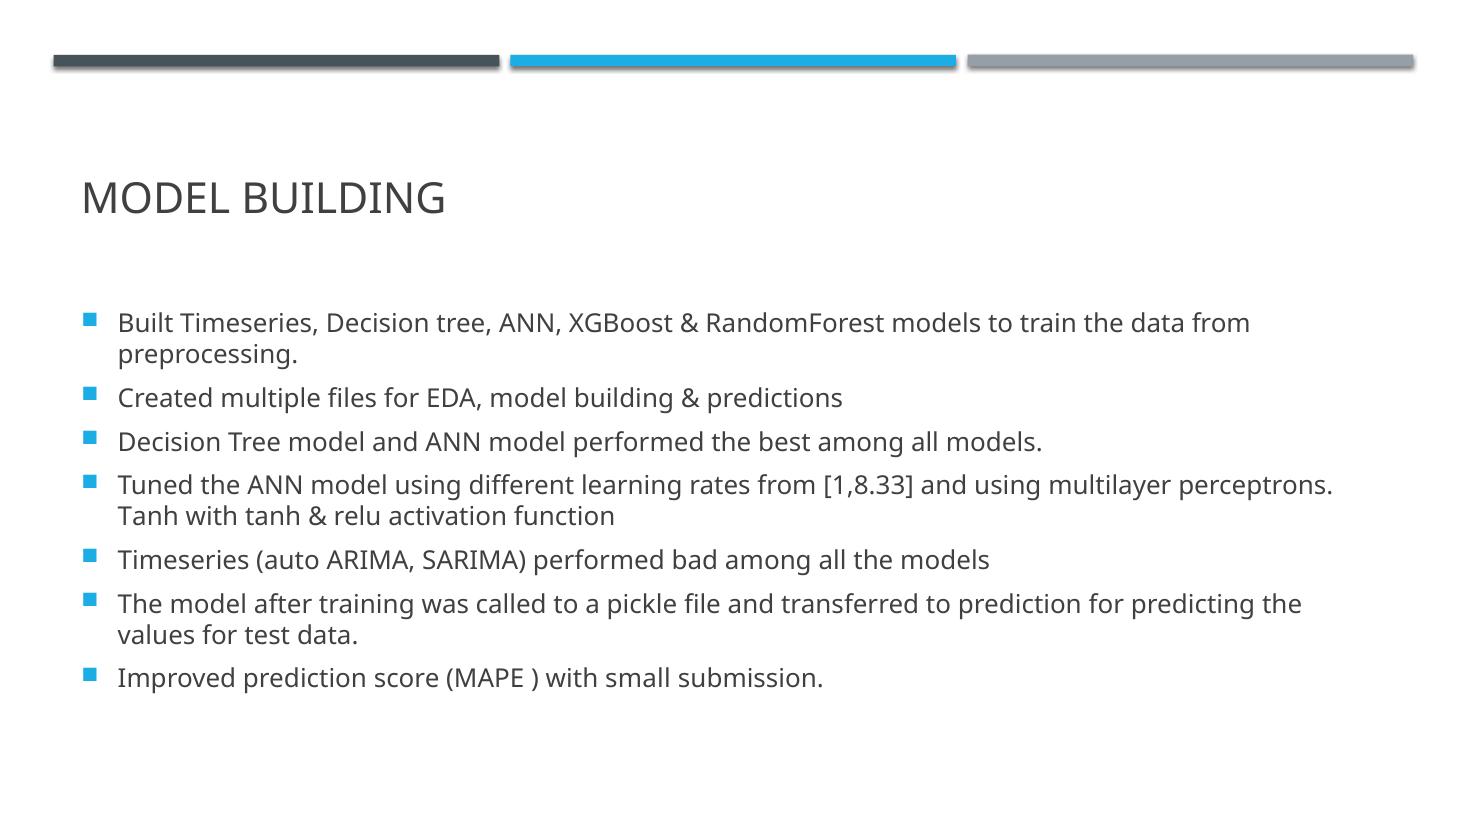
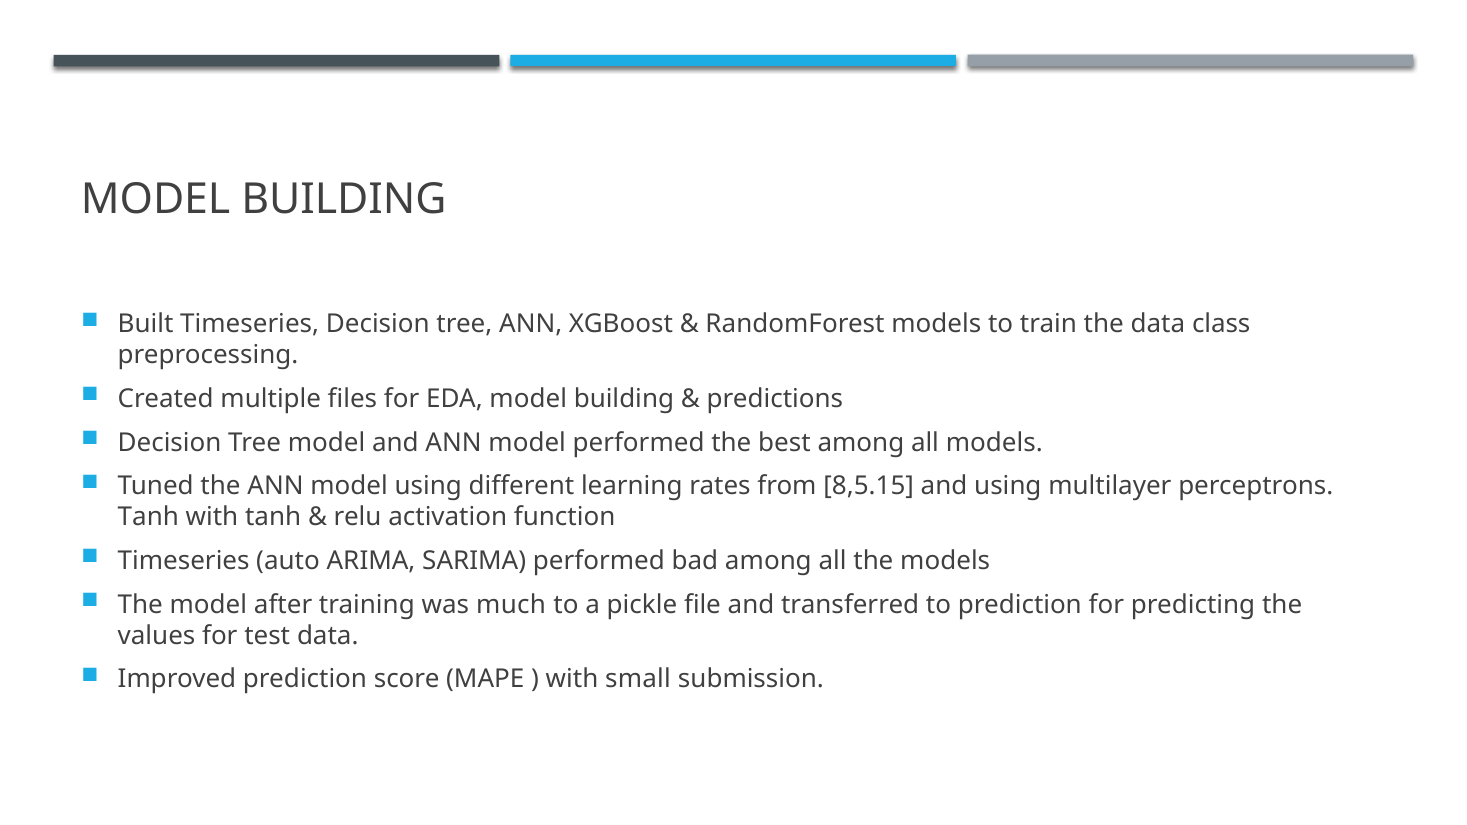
data from: from -> class (1221, 324)
1,8.33: 1,8.33 -> 8,5.15 (869, 486)
called: called -> much (511, 605)
